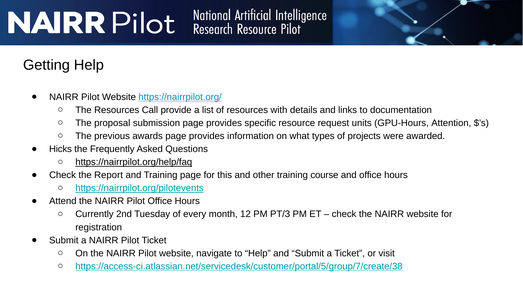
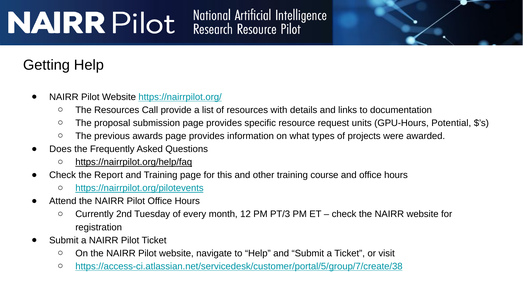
Attention: Attention -> Potential (451, 123)
Hicks: Hicks -> Does (60, 149)
